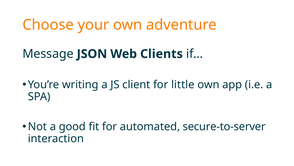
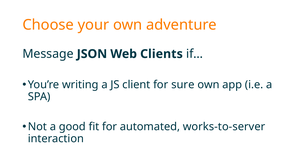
little: little -> sure (183, 84)
secure-to-server: secure-to-server -> works-to-server (224, 126)
